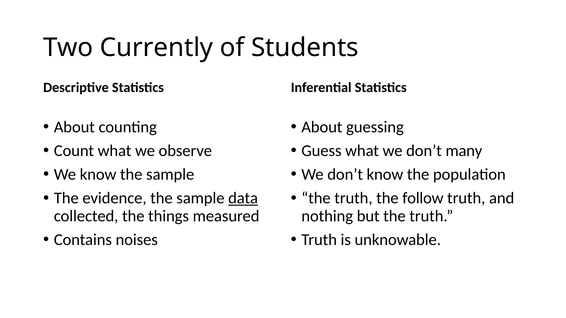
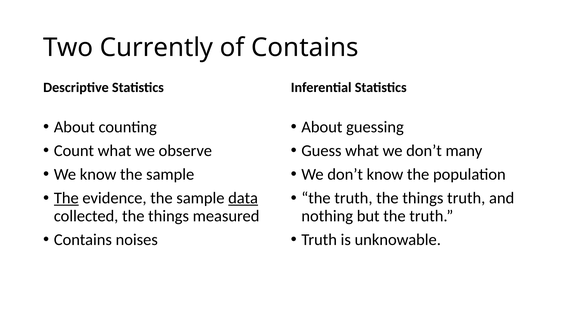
of Students: Students -> Contains (305, 48)
The underline: none -> present (66, 198)
truth the follow: follow -> things (423, 198)
